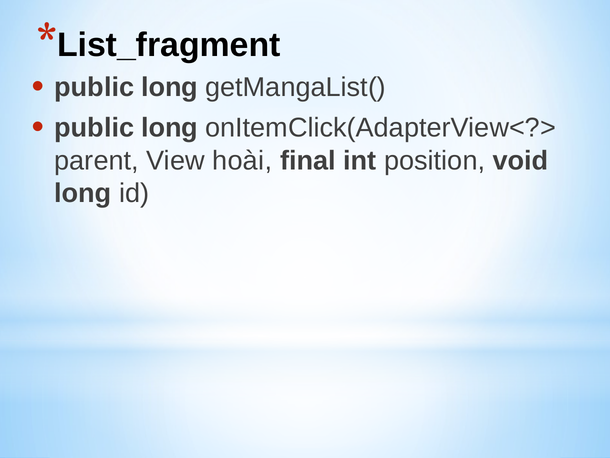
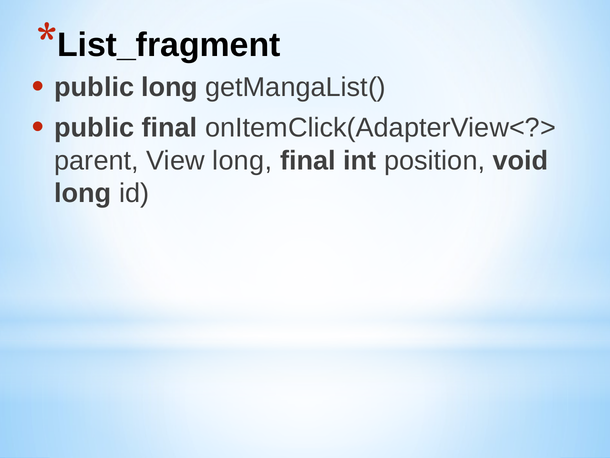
long: long -> final (170, 128)
View hoài: hoài -> long (242, 160)
